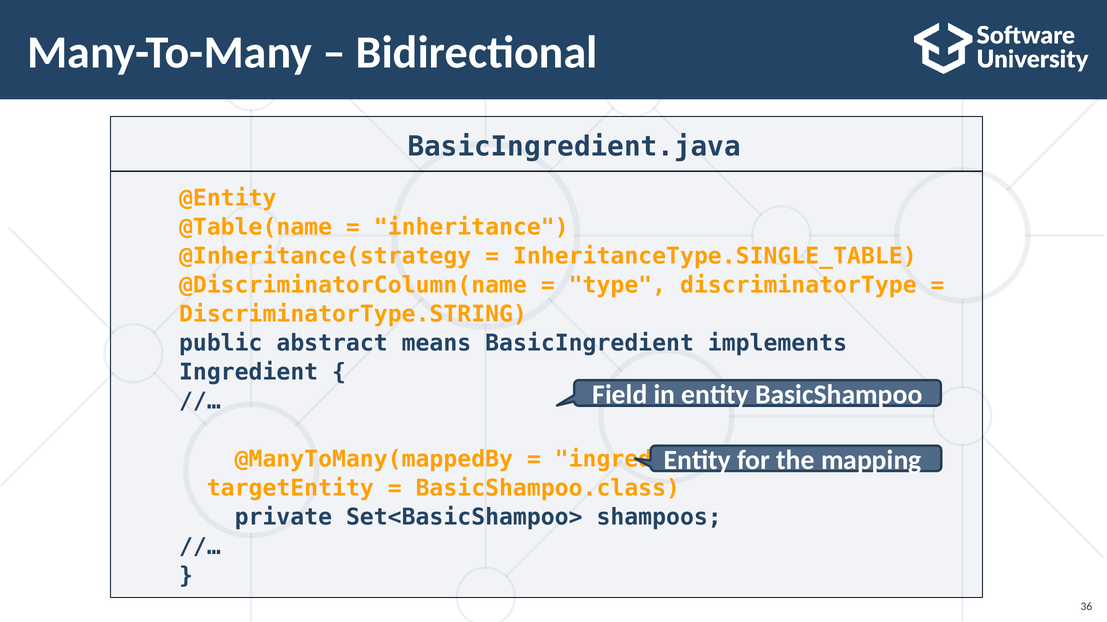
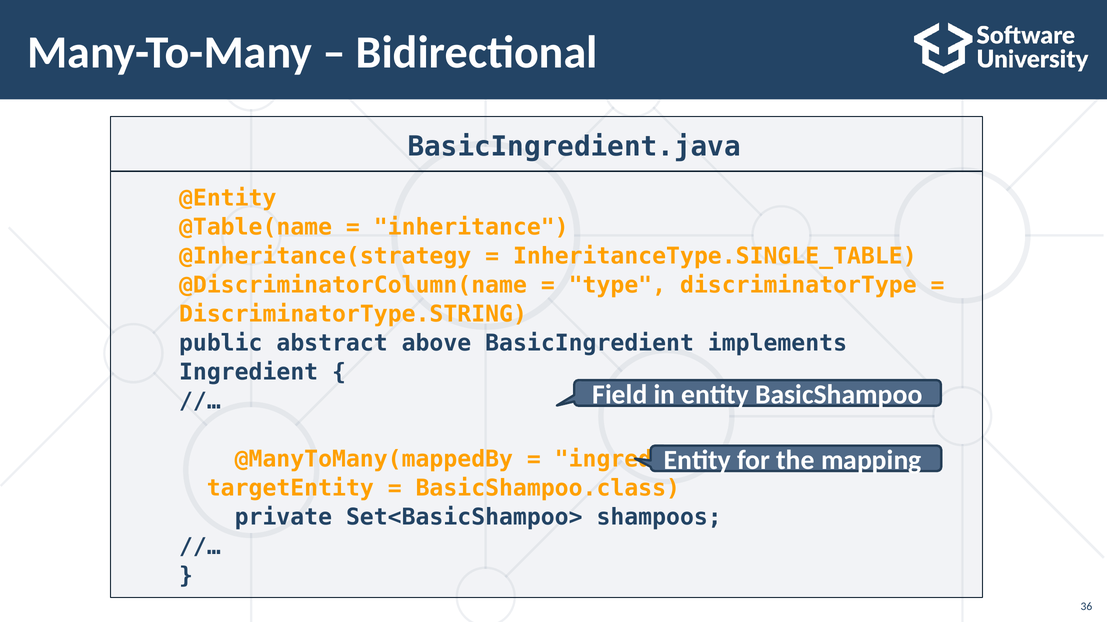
means: means -> above (436, 344)
